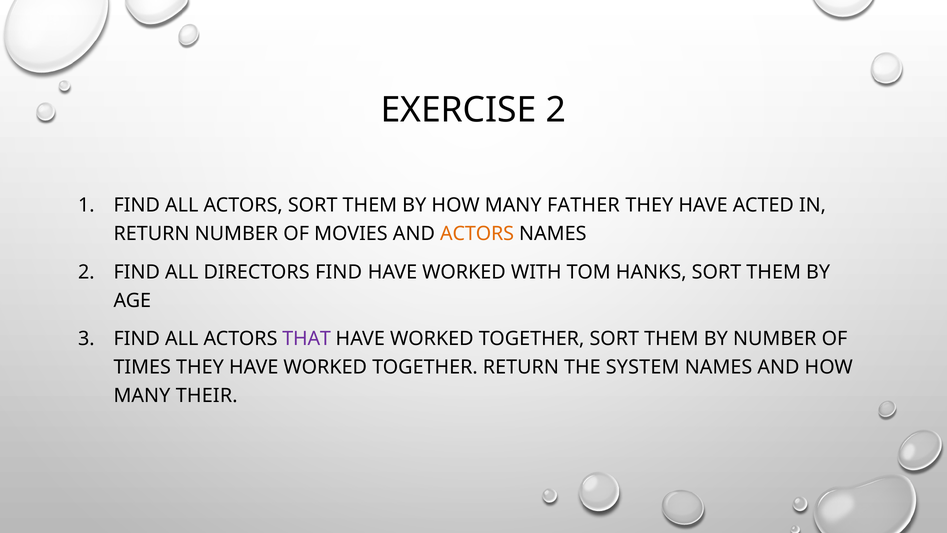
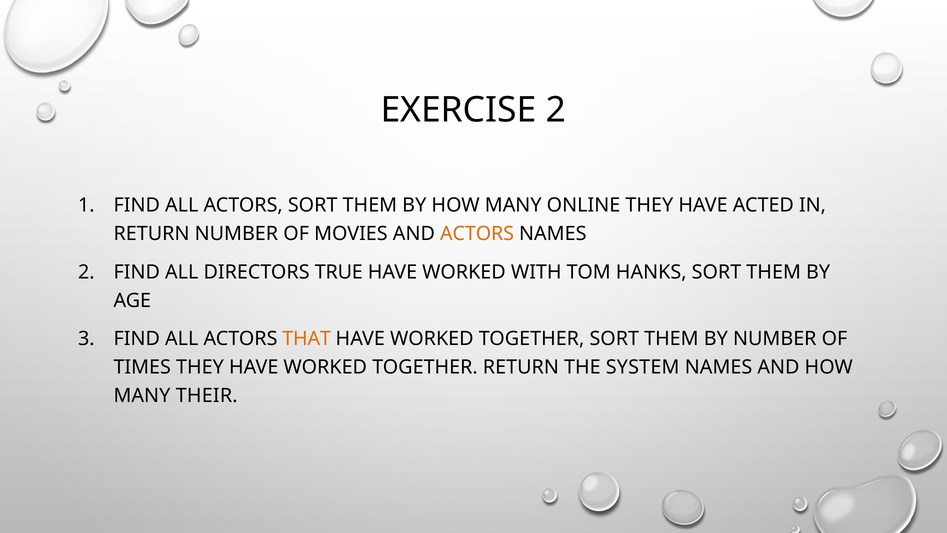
FATHER: FATHER -> ONLINE (583, 205)
DIRECTORS FIND: FIND -> TRUE (339, 272)
THAT colour: purple -> orange (307, 339)
